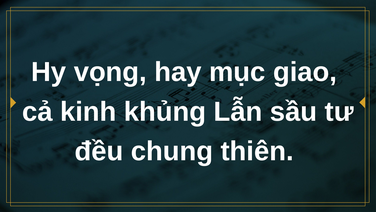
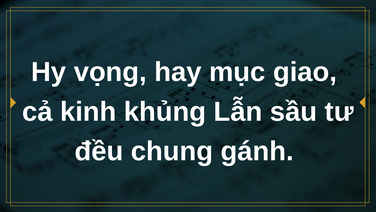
thiên: thiên -> gánh (257, 151)
